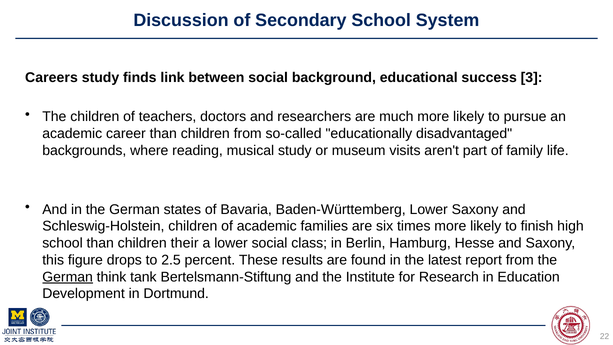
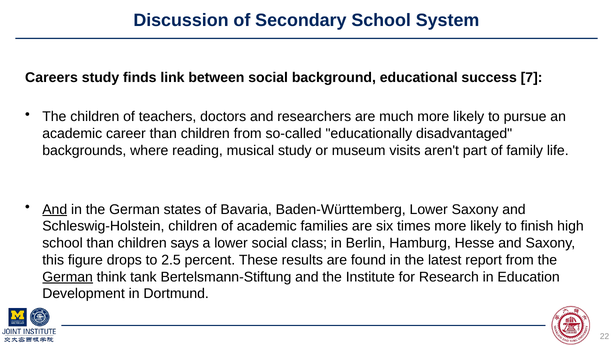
3: 3 -> 7 (532, 77)
And underline: none -> present (55, 209)
their: their -> says (185, 243)
